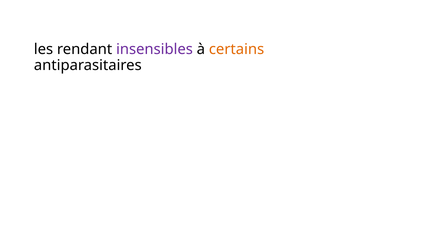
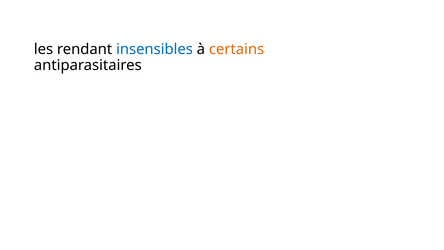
insensibles colour: purple -> blue (154, 49)
